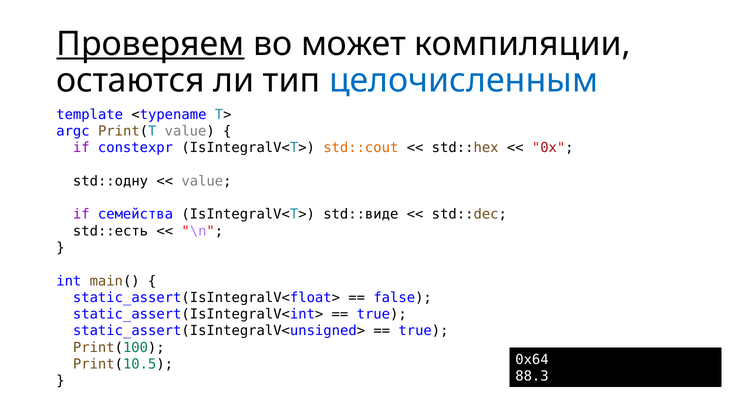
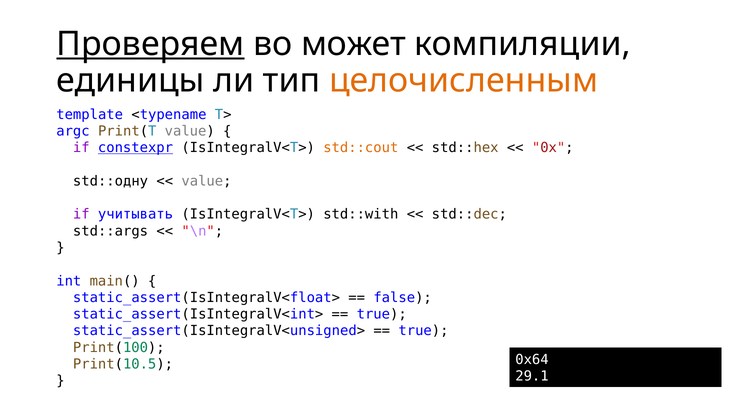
остаются: остаются -> единицы (130, 80)
целочисленным colour: blue -> orange (464, 80)
constexpr underline: none -> present (136, 148)
семейства: семейства -> учитывать (136, 215)
std::виде: std::виде -> std::with (361, 215)
std::есть: std::есть -> std::args (111, 231)
88.3: 88.3 -> 29.1 (532, 377)
